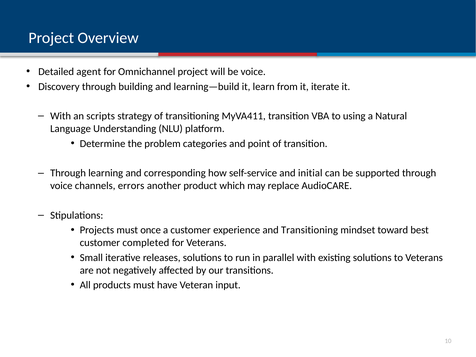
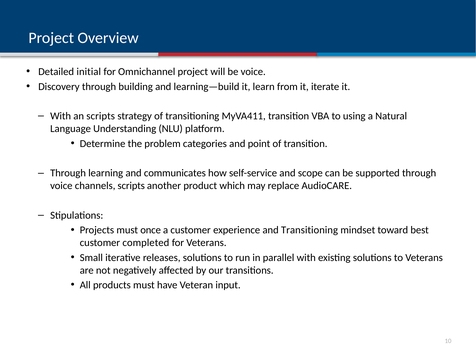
agent: agent -> initial (89, 72)
corresponding: corresponding -> communicates (175, 173)
initial: initial -> scope (310, 173)
channels errors: errors -> scripts (131, 186)
